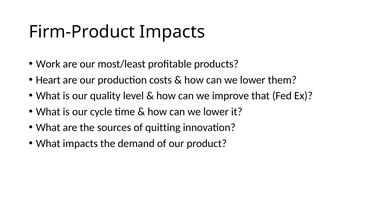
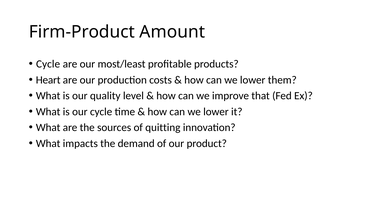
Firm-Product Impacts: Impacts -> Amount (172, 32)
Work: Work -> Cycle (48, 64)
